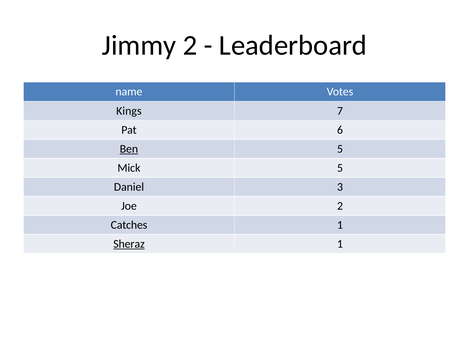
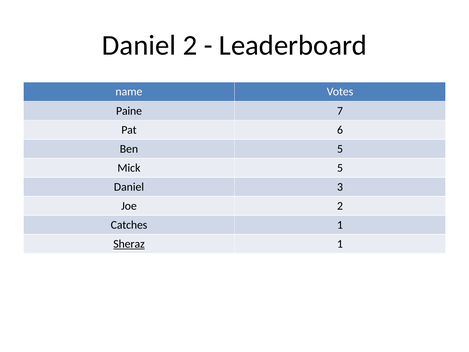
Jimmy: Jimmy -> Daniel (139, 45)
Kings: Kings -> Paine (129, 111)
Ben underline: present -> none (129, 149)
